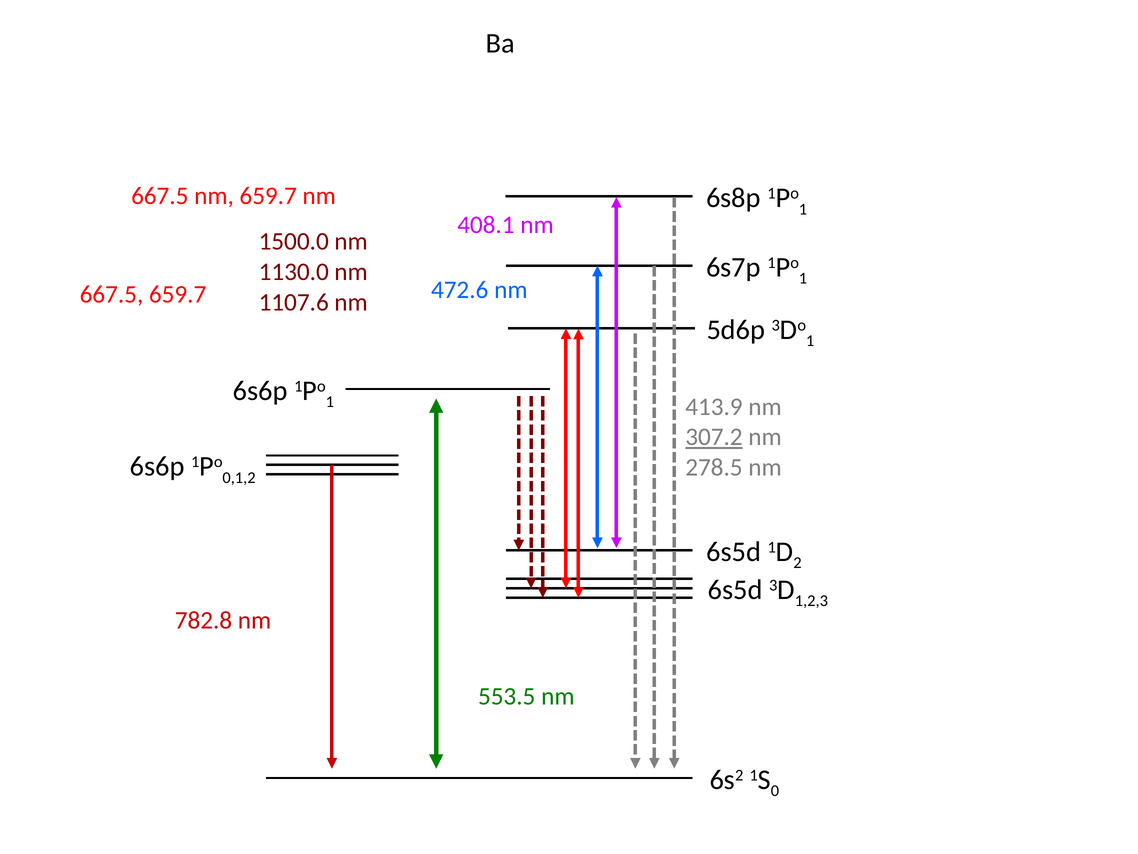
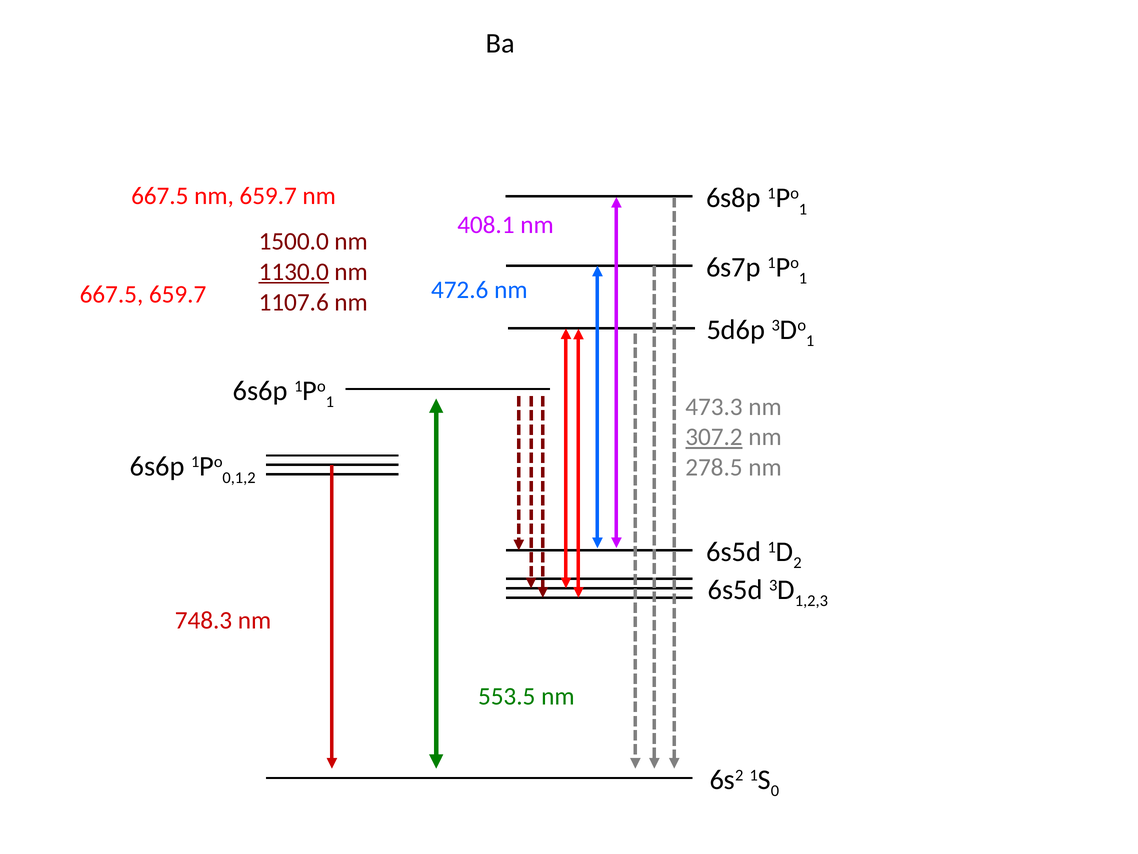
1130.0 underline: none -> present (294, 272)
413.9: 413.9 -> 473.3 (714, 407)
782.8: 782.8 -> 748.3 (203, 620)
